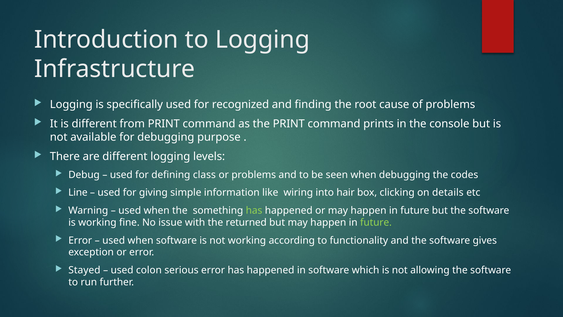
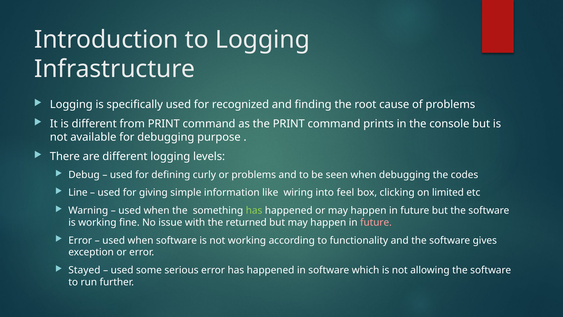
class: class -> curly (204, 175)
hair: hair -> feel (345, 193)
details: details -> limited (448, 193)
future colour: light green -> pink (376, 222)
colon: colon -> some (149, 270)
